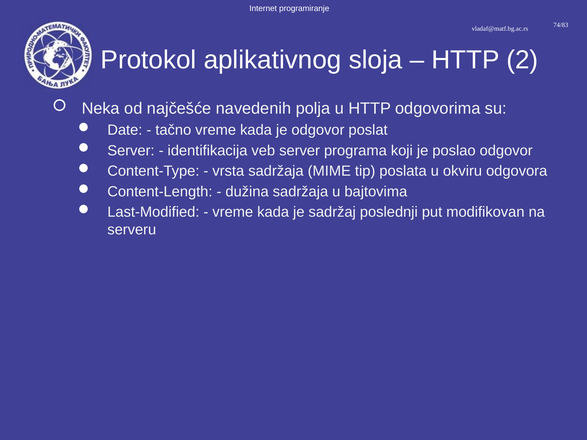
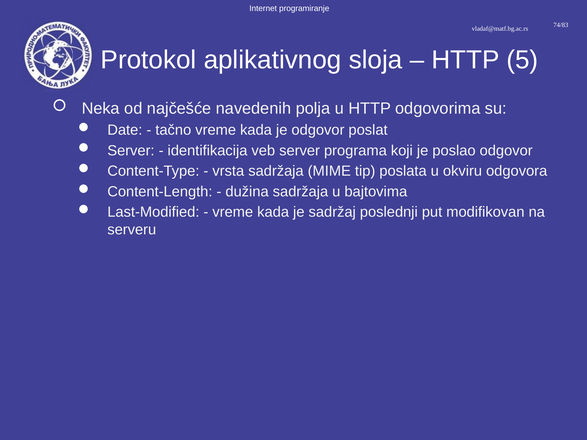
2: 2 -> 5 (522, 60)
